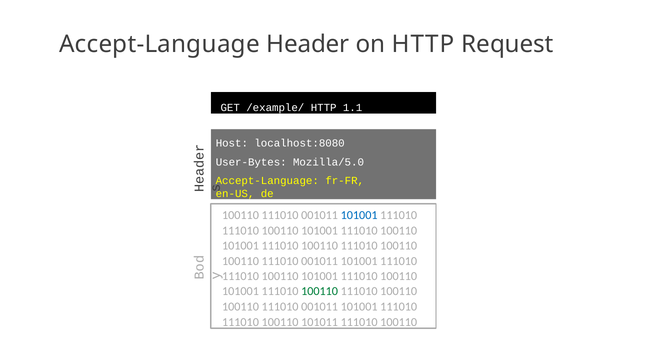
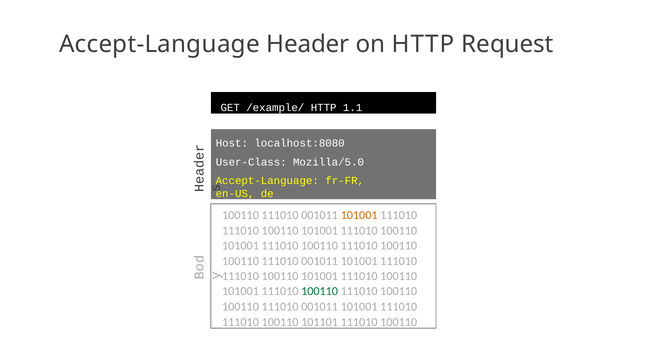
User-Bytes: User-Bytes -> User-Class (251, 162)
101001 colour: blue -> orange (359, 215)
101011: 101011 -> 101101 (320, 322)
